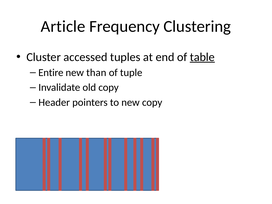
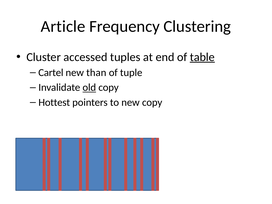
Entire: Entire -> Cartel (51, 73)
old underline: none -> present (89, 88)
Header: Header -> Hottest (54, 102)
